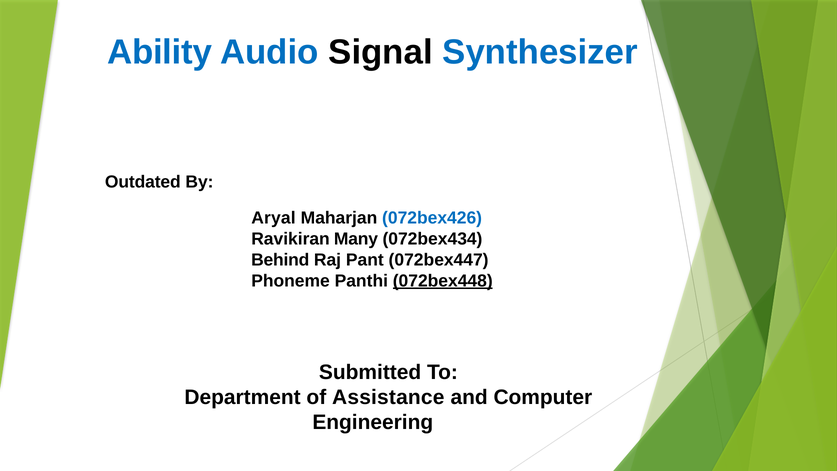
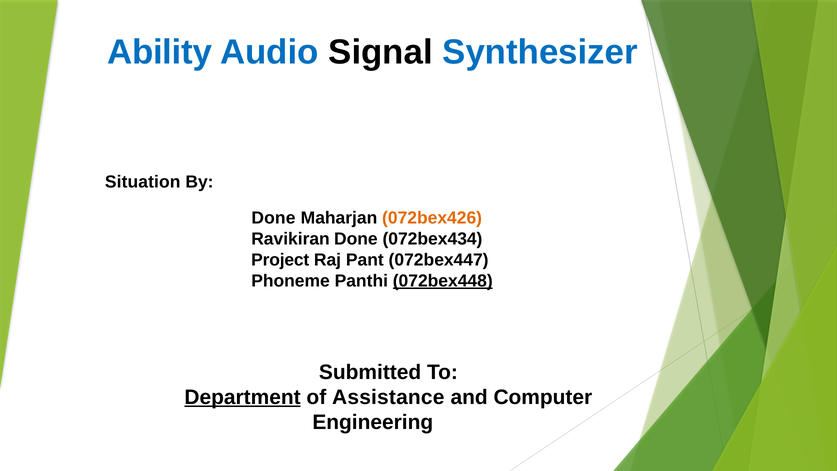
Outdated: Outdated -> Situation (143, 182)
Aryal: Aryal -> Done (273, 218)
072bex426 colour: blue -> orange (432, 218)
Ravikiran Many: Many -> Done (356, 239)
Behind: Behind -> Project (280, 260)
Department underline: none -> present (243, 397)
